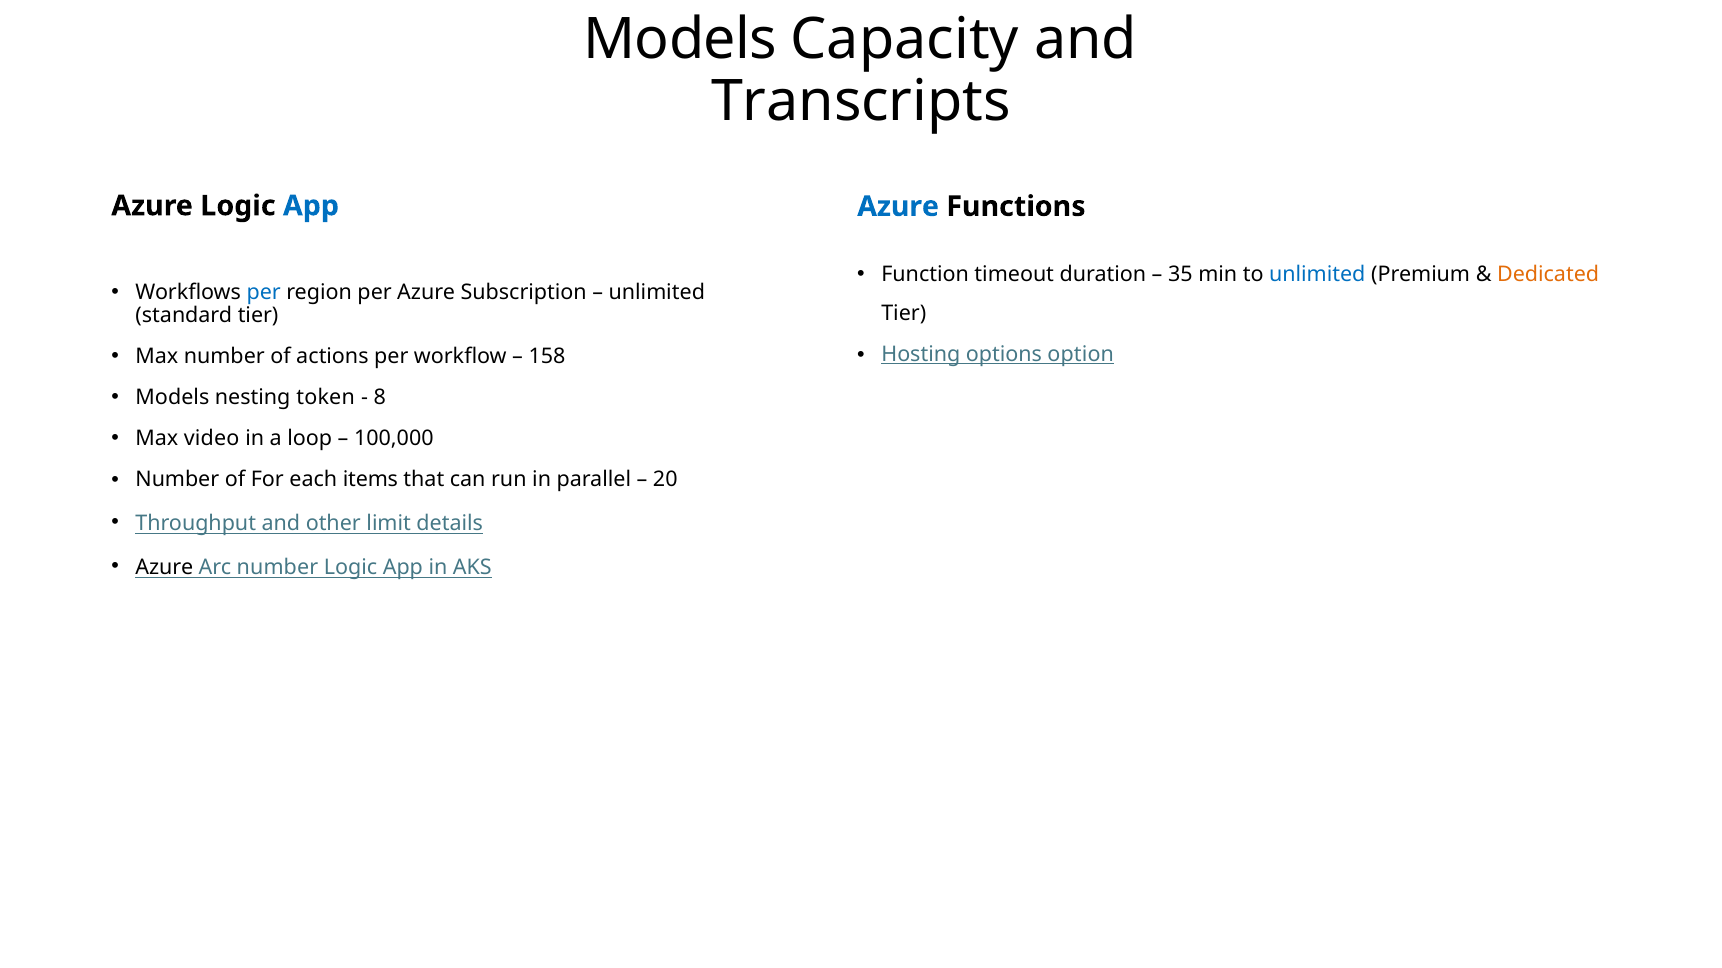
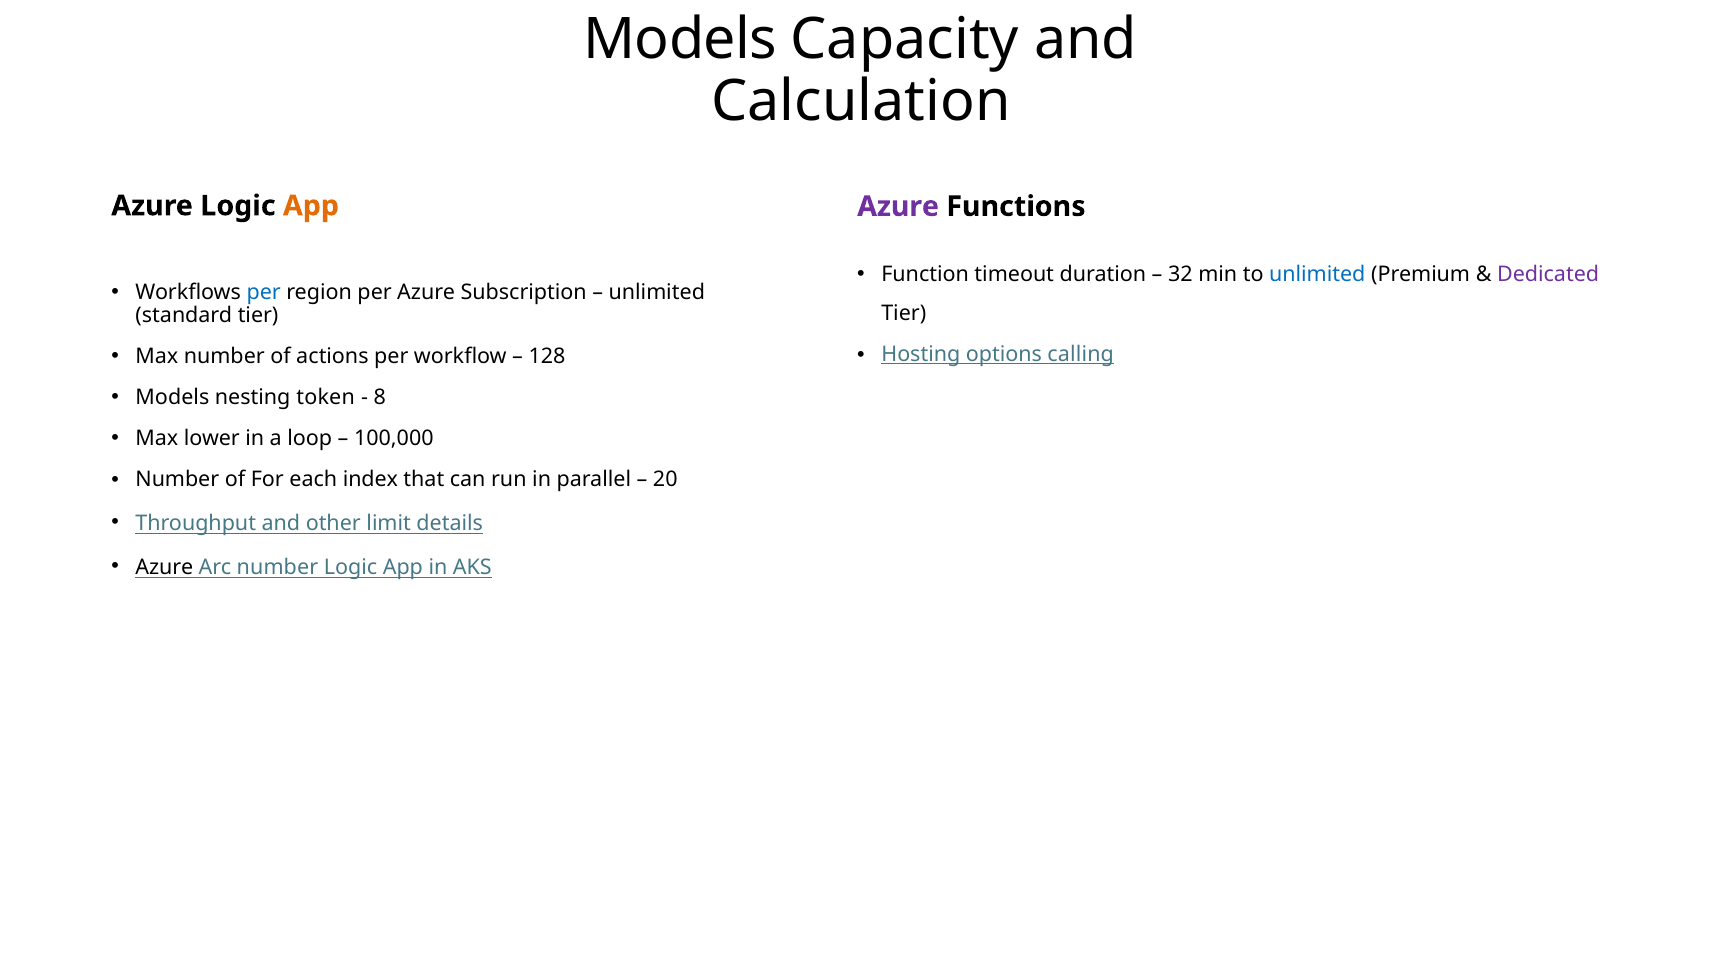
Transcripts: Transcripts -> Calculation (861, 102)
App colour: blue -> orange (311, 206)
Azure colour: blue -> purple (898, 207)
35: 35 -> 32 (1180, 275)
Dedicated colour: orange -> purple (1548, 275)
option: option -> calling (1081, 354)
158: 158 -> 128 (547, 357)
video: video -> lower (212, 439)
items: items -> index (370, 480)
